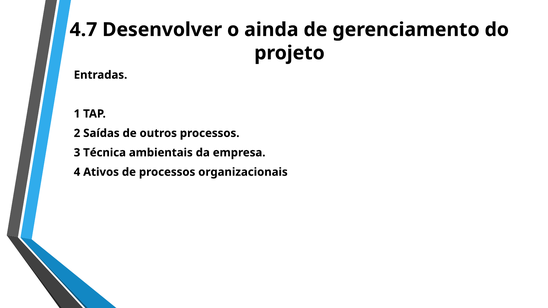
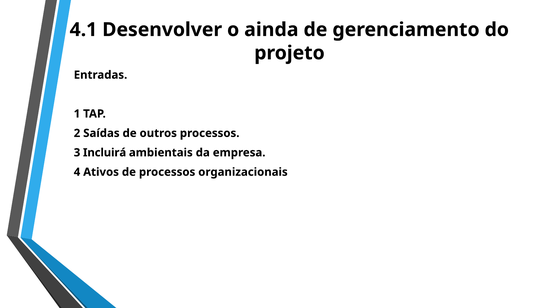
4.7: 4.7 -> 4.1 (83, 30)
Técnica: Técnica -> Incluirá (105, 153)
